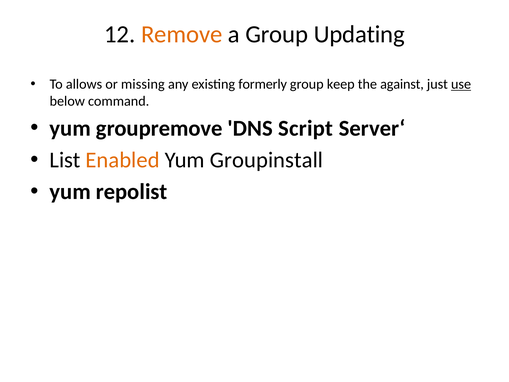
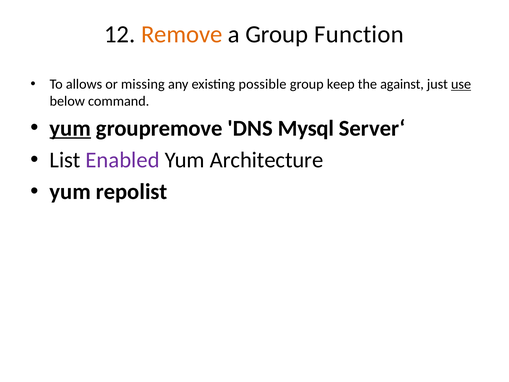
Updating: Updating -> Function (359, 34)
formerly: formerly -> possible (262, 84)
yum underline: none -> present (70, 128)
Script: Script -> Mysql (306, 128)
Enabled colour: orange -> purple (123, 160)
Groupinstall: Groupinstall -> Architecture (267, 160)
